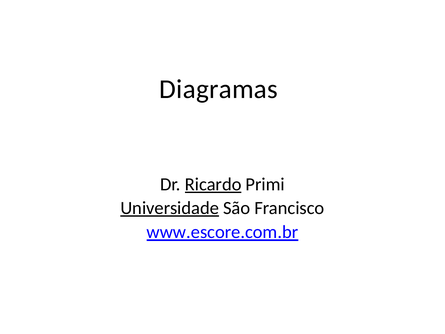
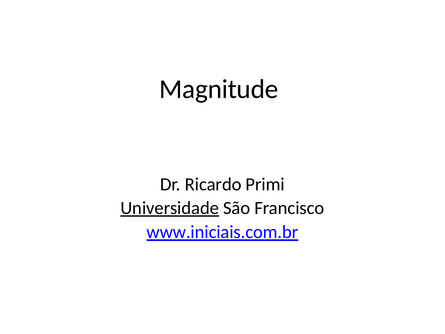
Diagramas: Diagramas -> Magnitude (219, 89)
Ricardo underline: present -> none (213, 184)
www.escore.com.br: www.escore.com.br -> www.iniciais.com.br (222, 232)
